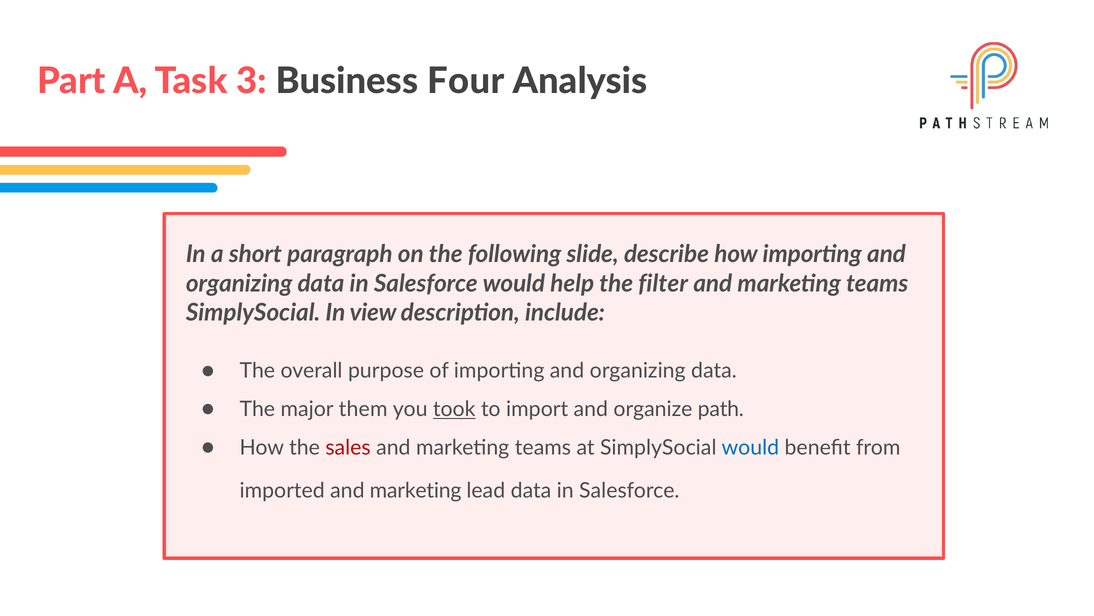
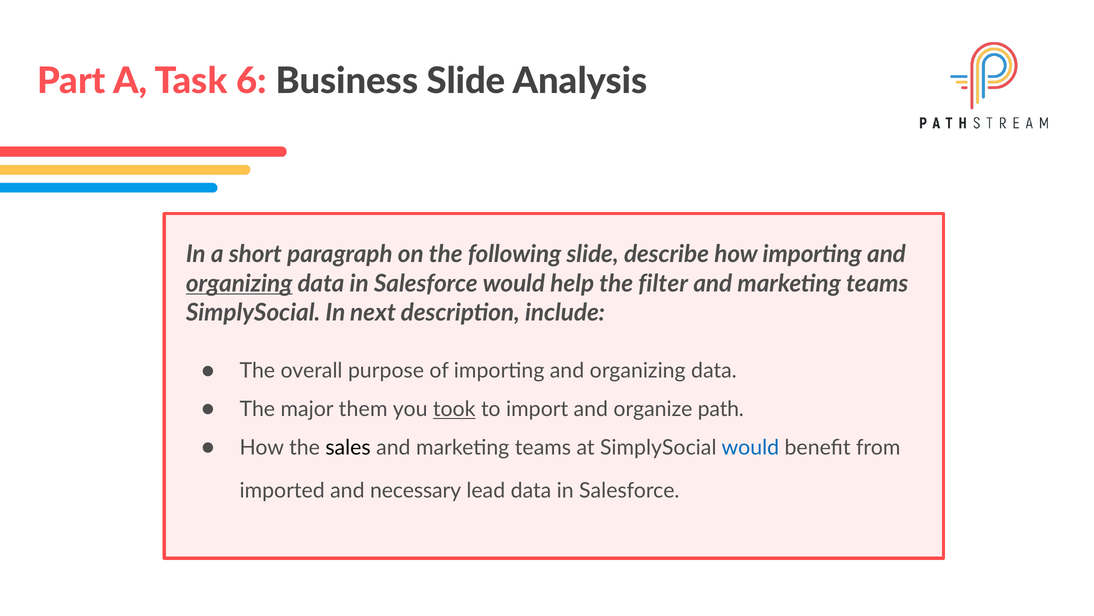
3: 3 -> 6 (252, 81)
Business Four: Four -> Slide (466, 81)
organizing underline: none -> present (239, 283)
view: view -> next (373, 312)
sales colour: red -> black (348, 447)
imported and marketing: marketing -> necessary (416, 490)
